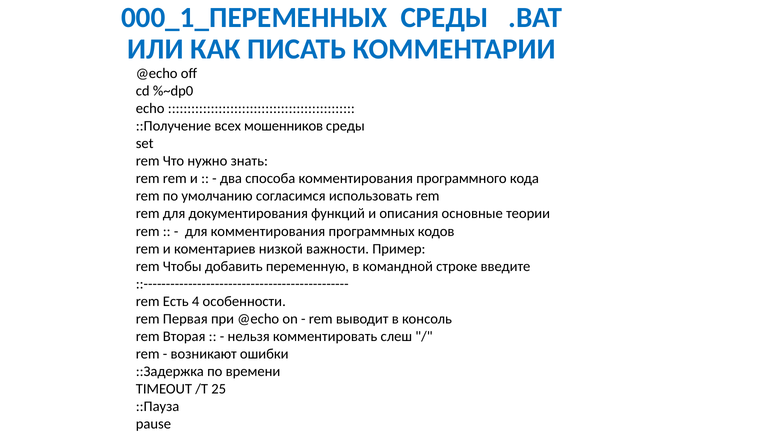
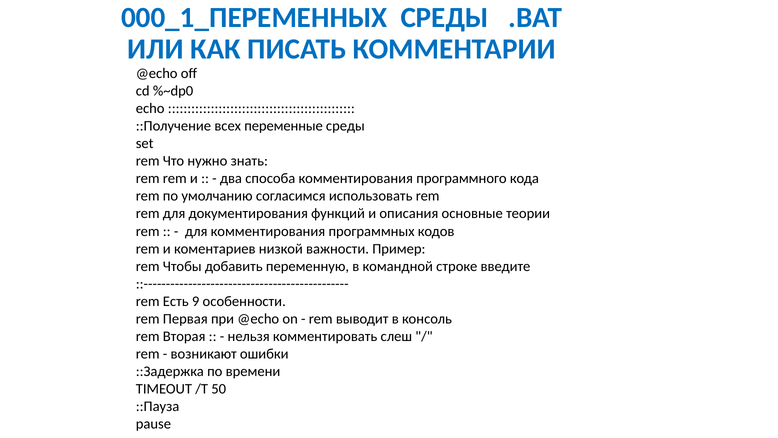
мошенников: мошенников -> переменные (284, 126)
4: 4 -> 9 (196, 301)
25: 25 -> 50 (219, 389)
